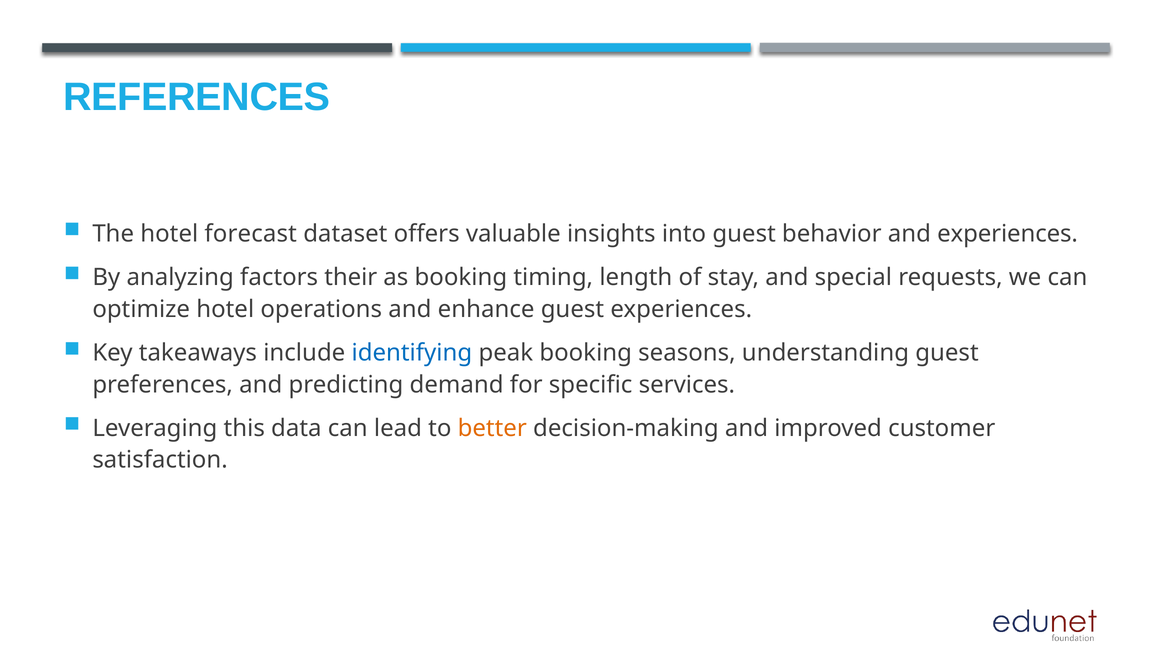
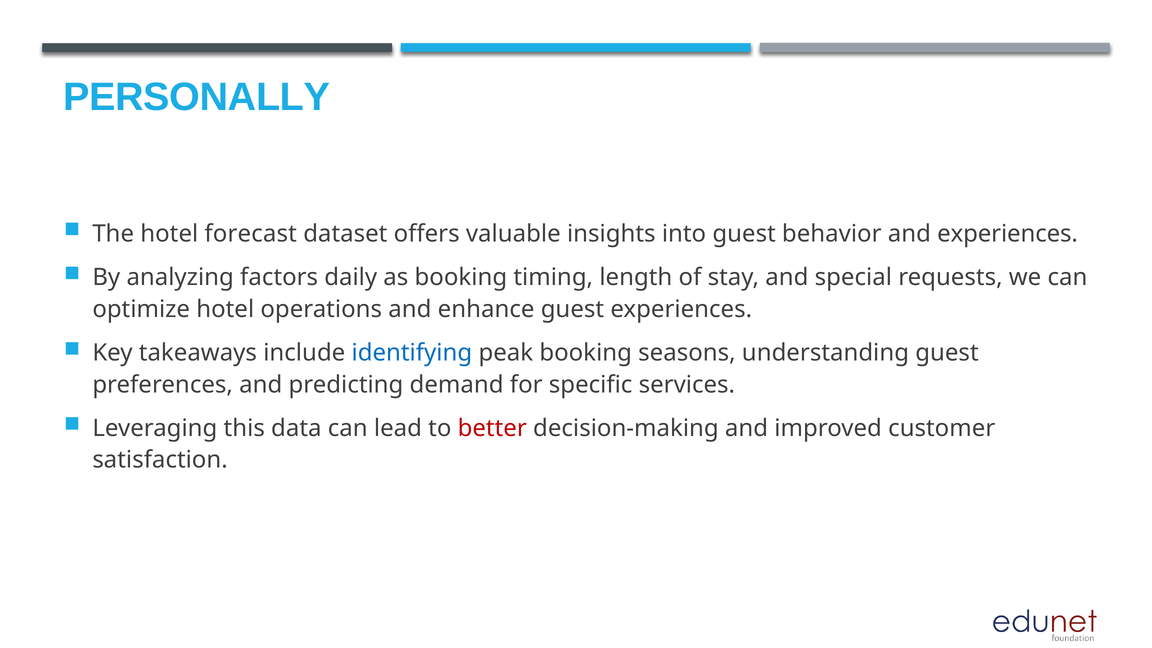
REFERENCES: REFERENCES -> PERSONALLY (197, 97)
their: their -> daily (351, 277)
better colour: orange -> red (492, 428)
